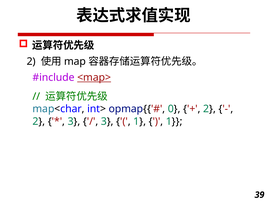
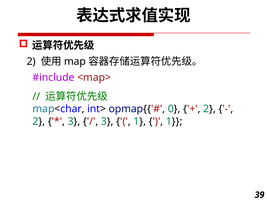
<map> underline: present -> none (94, 77)
